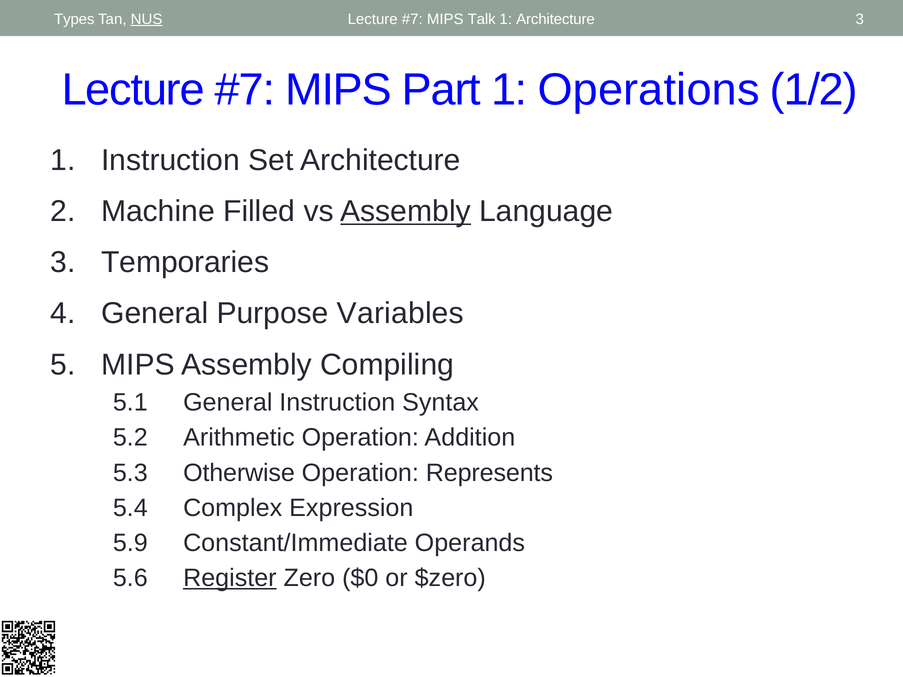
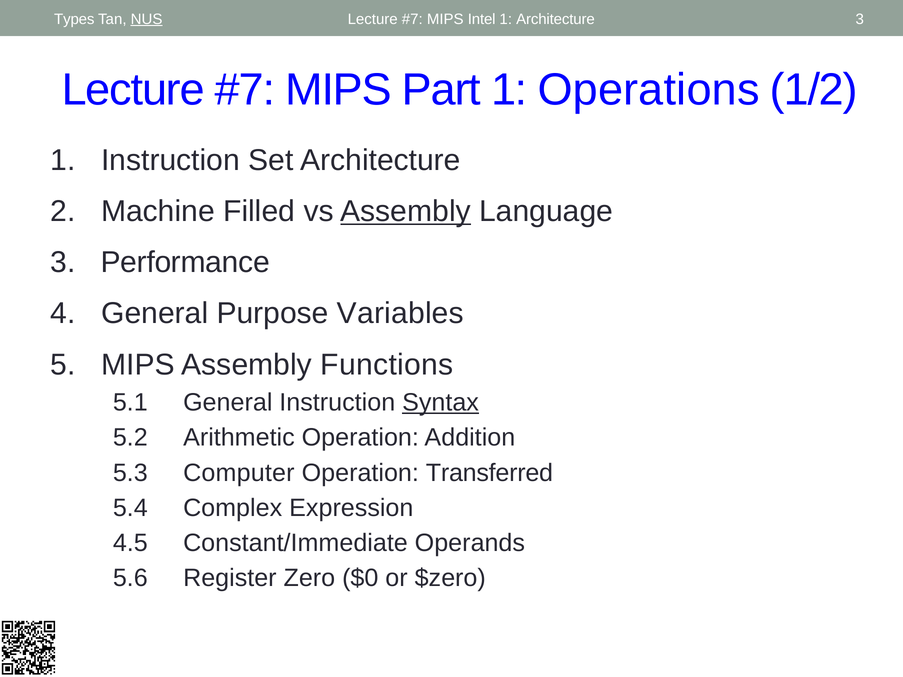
Talk: Talk -> Intel (482, 19)
Temporaries: Temporaries -> Performance (185, 262)
Compiling: Compiling -> Functions (387, 365)
Syntax underline: none -> present (441, 403)
Otherwise: Otherwise -> Computer (239, 473)
Represents: Represents -> Transferred (489, 473)
5.9: 5.9 -> 4.5 (130, 543)
Register underline: present -> none (230, 578)
